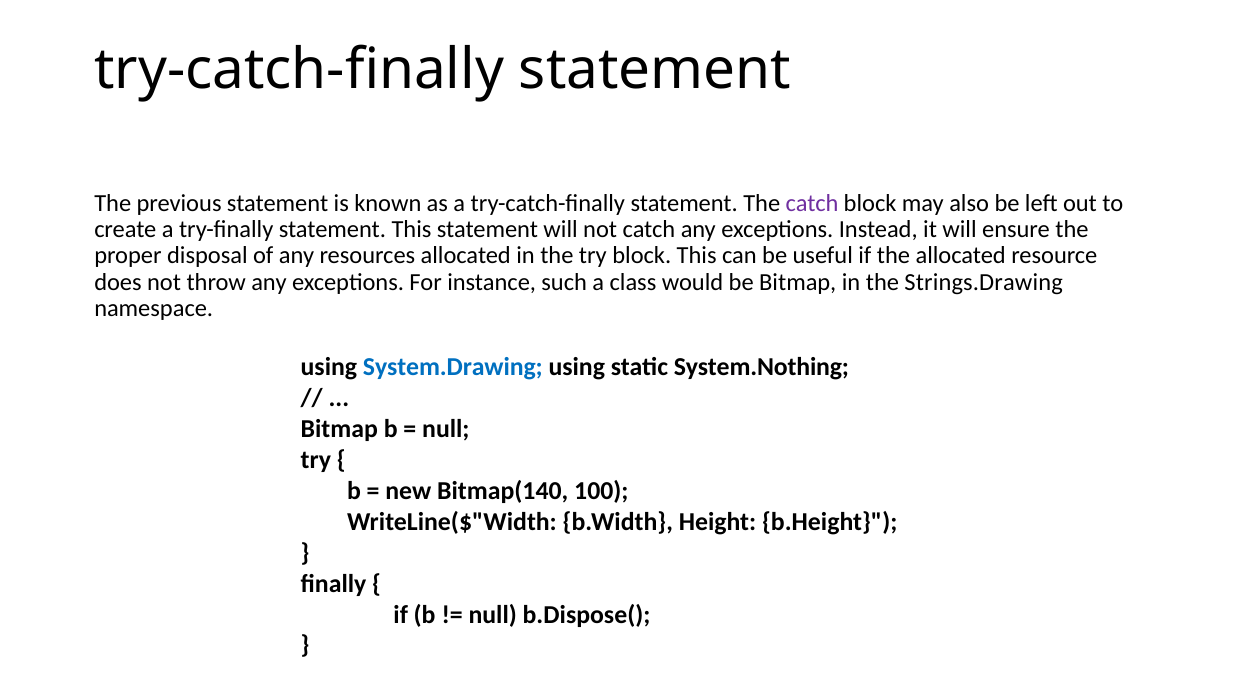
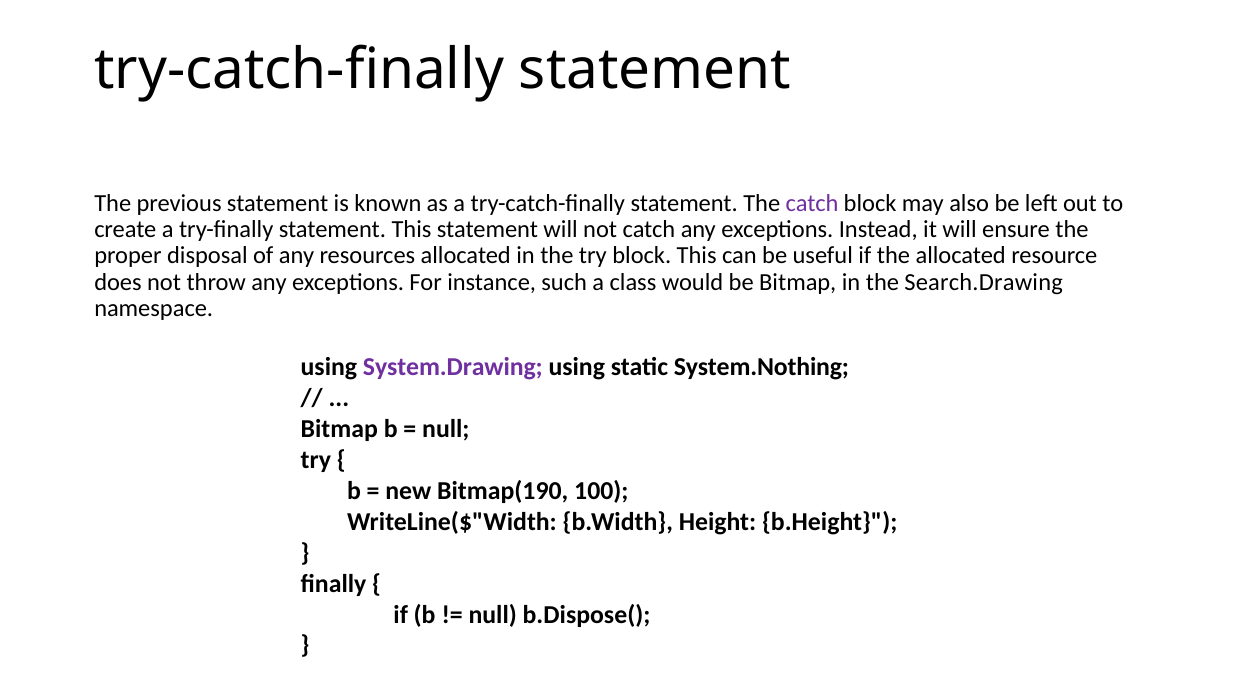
Strings.Drawing: Strings.Drawing -> Search.Drawing (984, 282)
System.Drawing colour: blue -> purple (453, 367)
Bitmap(140: Bitmap(140 -> Bitmap(190 (503, 491)
